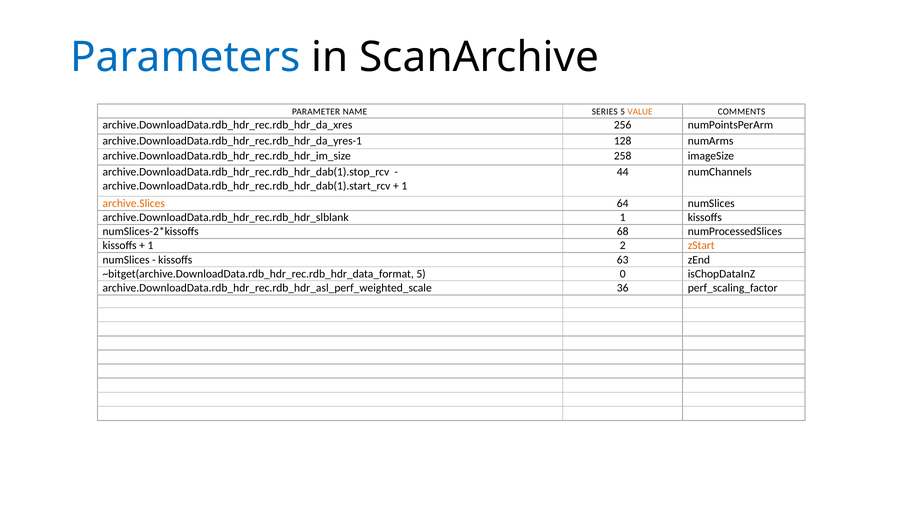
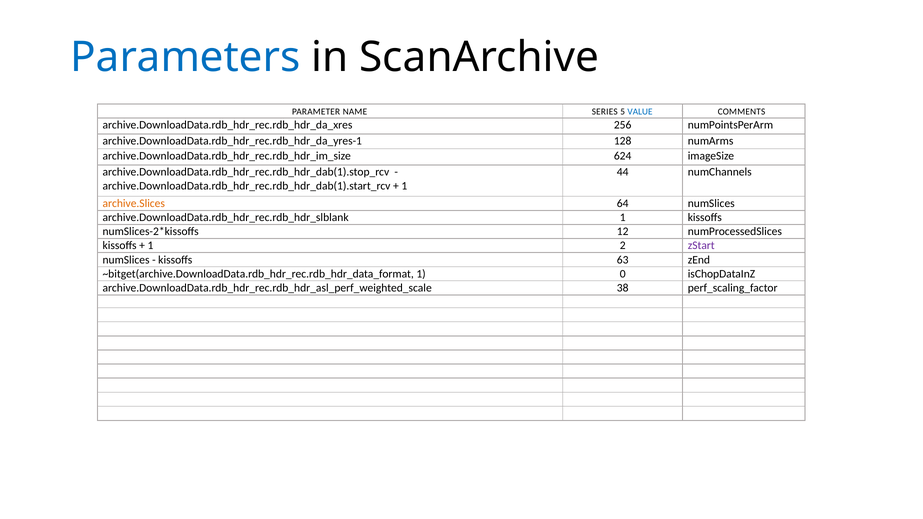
VALUE colour: orange -> blue (640, 112)
258: 258 -> 624 (623, 156)
68: 68 -> 12 (623, 232)
zStart colour: orange -> purple (701, 246)
5: 5 -> 1 (421, 274)
36: 36 -> 38 (623, 288)
